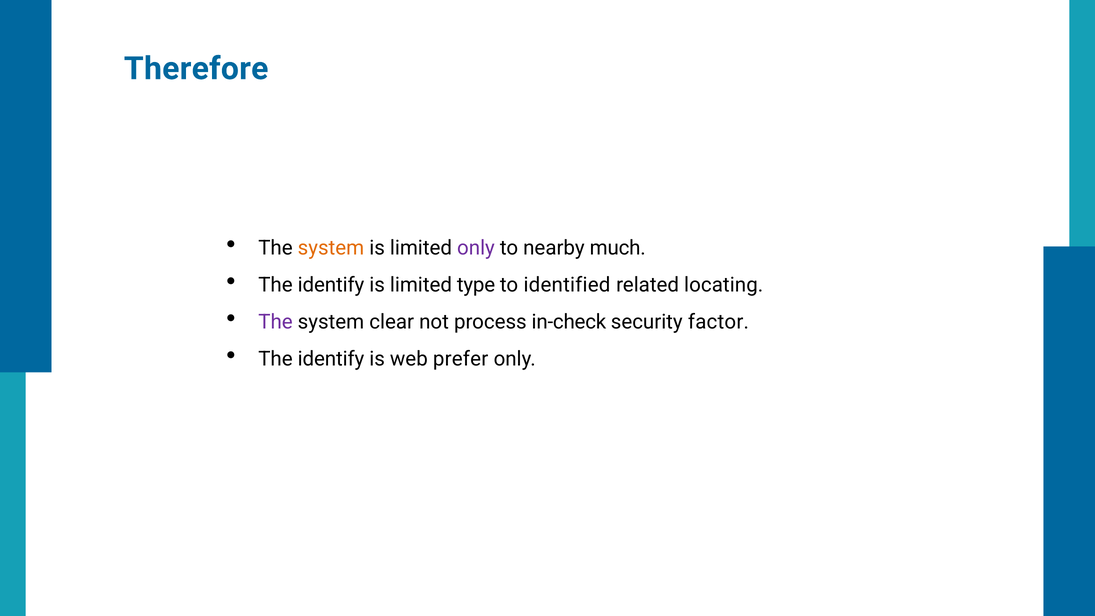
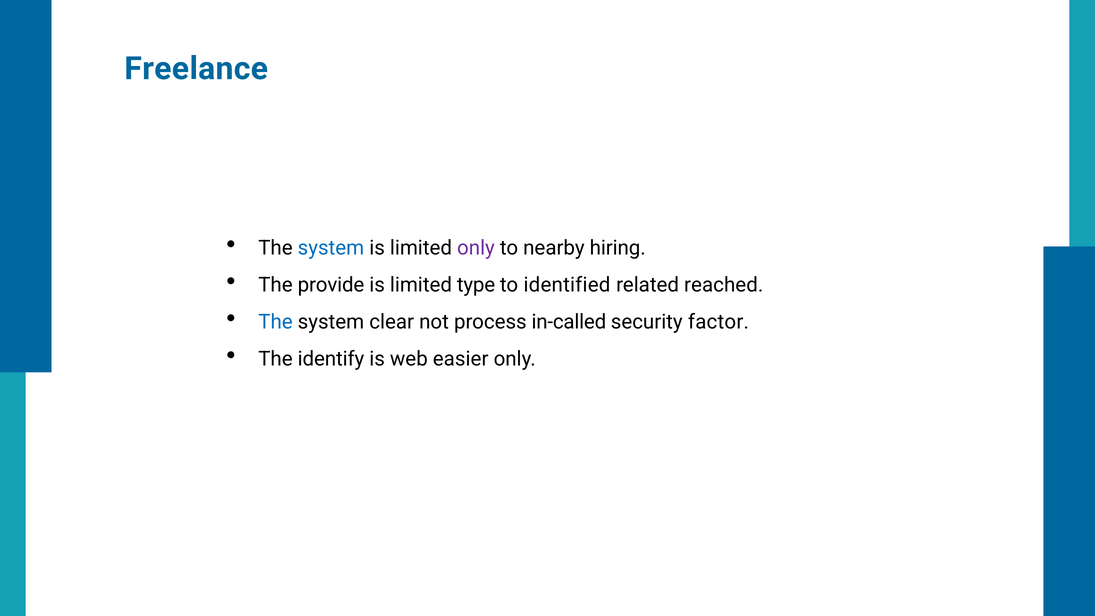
Therefore: Therefore -> Freelance (196, 69)
system colour: orange -> blue (331, 248)
much: much -> hiring (618, 248)
identify: identify -> provide (331, 285)
locating: locating -> reached (724, 285)
The colour: purple -> blue (275, 322)
in-check: in-check -> in-called (569, 322)
prefer: prefer -> easier (461, 359)
